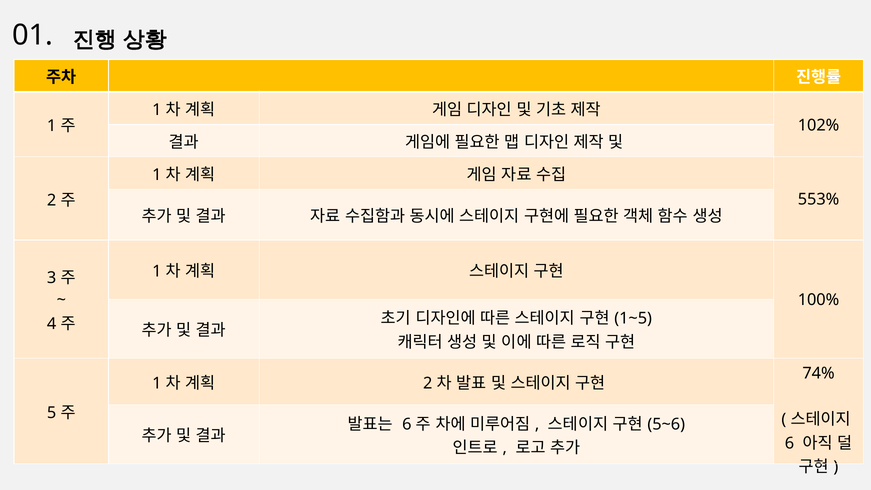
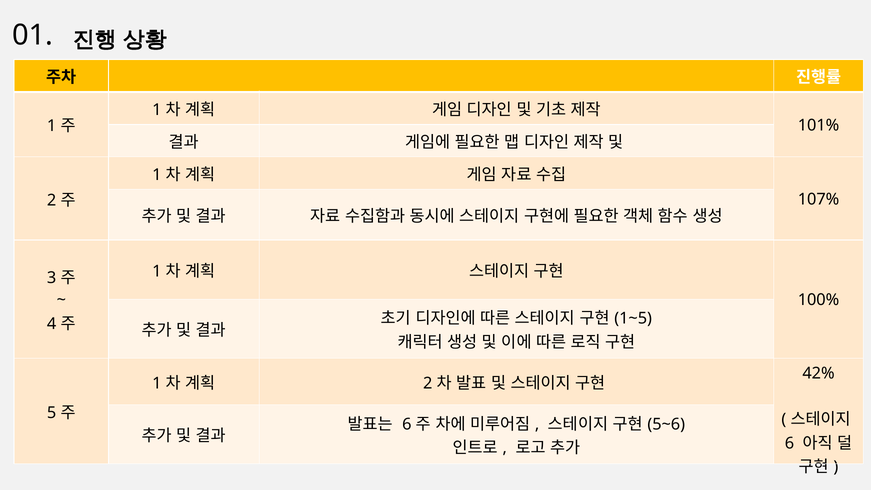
102%: 102% -> 101% (819, 125)
553%: 553% -> 107% (819, 199)
74%: 74% -> 42% (819, 373)
